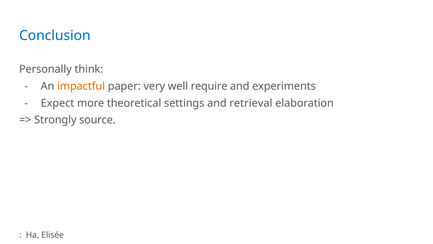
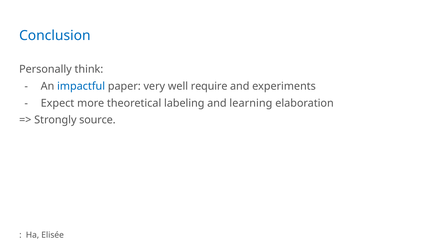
impactful colour: orange -> blue (81, 86)
settings: settings -> labeling (184, 103)
retrieval: retrieval -> learning (251, 103)
